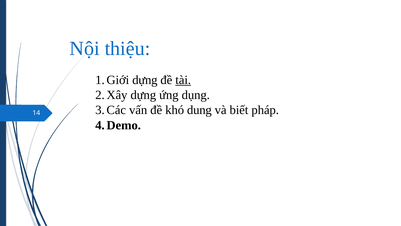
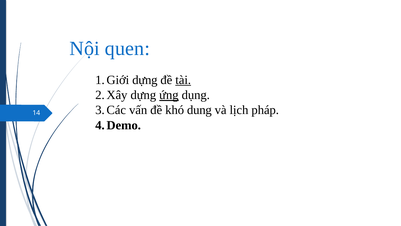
thiệu: thiệu -> quen (127, 48)
ứng underline: none -> present (169, 95)
biết: biết -> lịch (239, 110)
